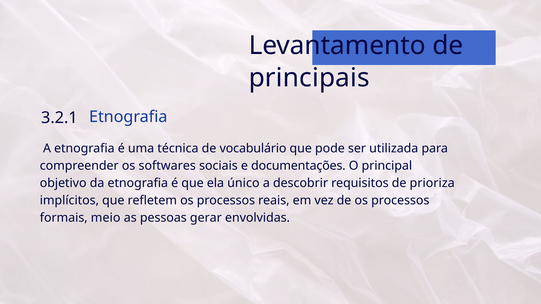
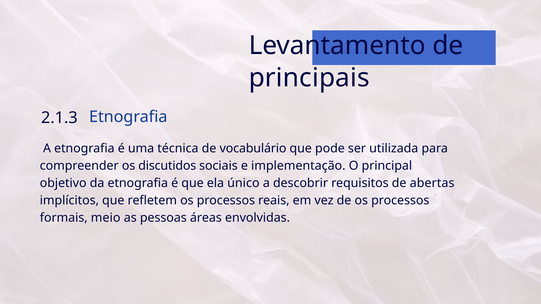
3.2.1: 3.2.1 -> 2.1.3 (59, 118)
softwares: softwares -> discutidos (167, 166)
documentações: documentações -> implementação (298, 166)
prioriza: prioriza -> abertas (432, 183)
gerar: gerar -> áreas (206, 218)
